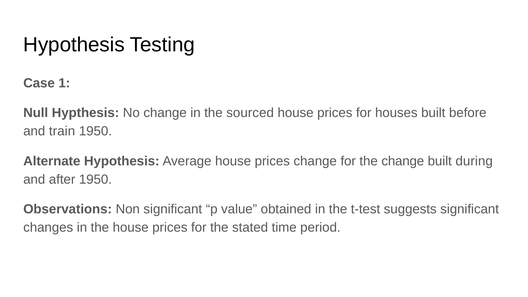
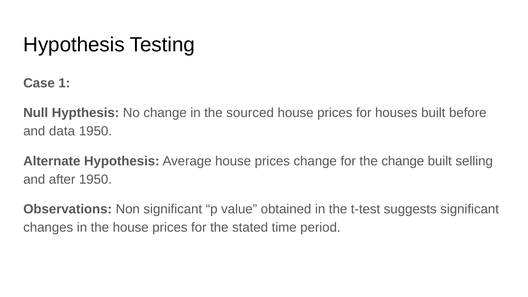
train: train -> data (62, 131)
during: during -> selling (474, 161)
